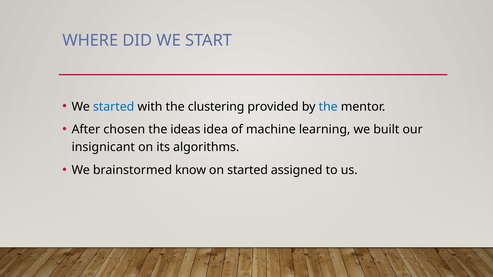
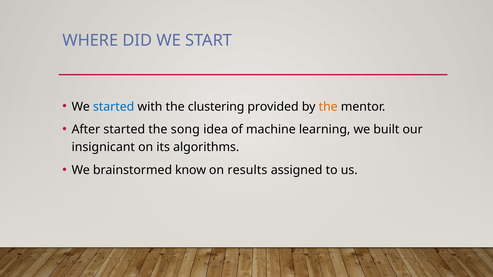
the colour: blue -> orange (328, 107)
After chosen: chosen -> started (124, 130)
ideas: ideas -> song (185, 130)
on started: started -> results (247, 170)
